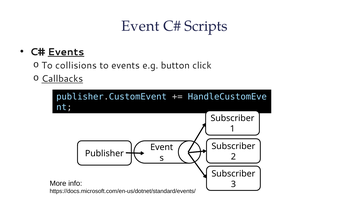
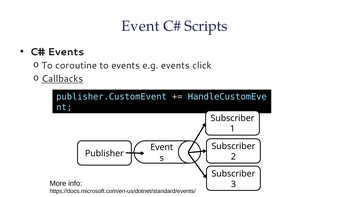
Events underline: present -> none (66, 52)
collisions: collisions -> coroutine (76, 66)
e.g button: button -> events (175, 66)
